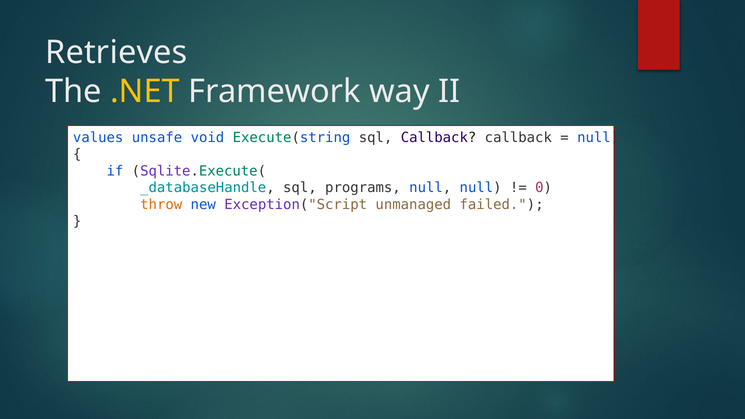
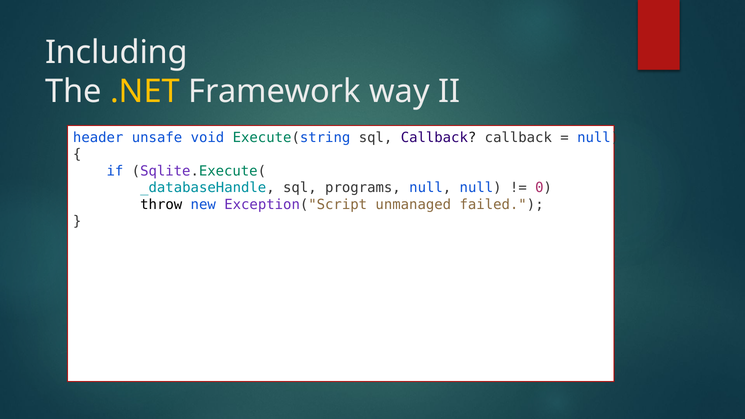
Retrieves: Retrieves -> Including (116, 52)
values: values -> header (98, 138)
throw colour: orange -> black (161, 205)
